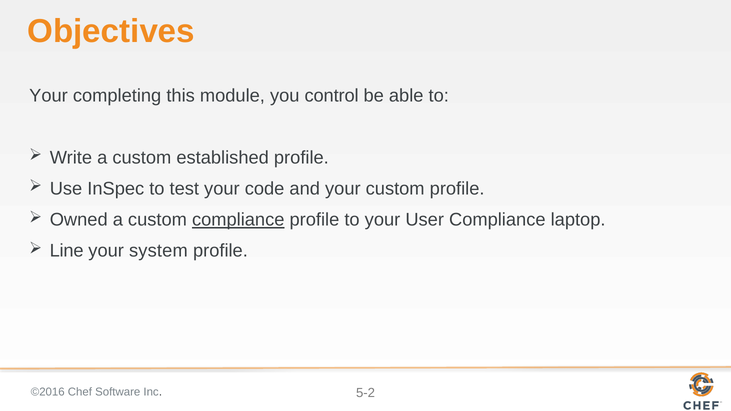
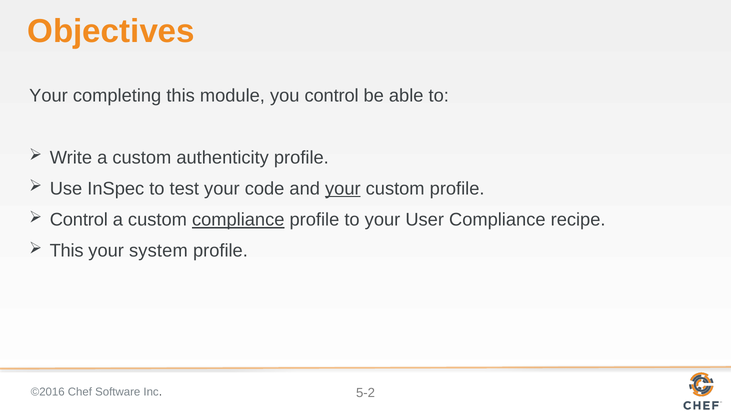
established: established -> authenticity (223, 158)
your underline: none -> present (343, 189)
Owned: Owned -> Control (79, 220)
laptop: laptop -> recipe (578, 220)
Line: Line -> This (67, 251)
